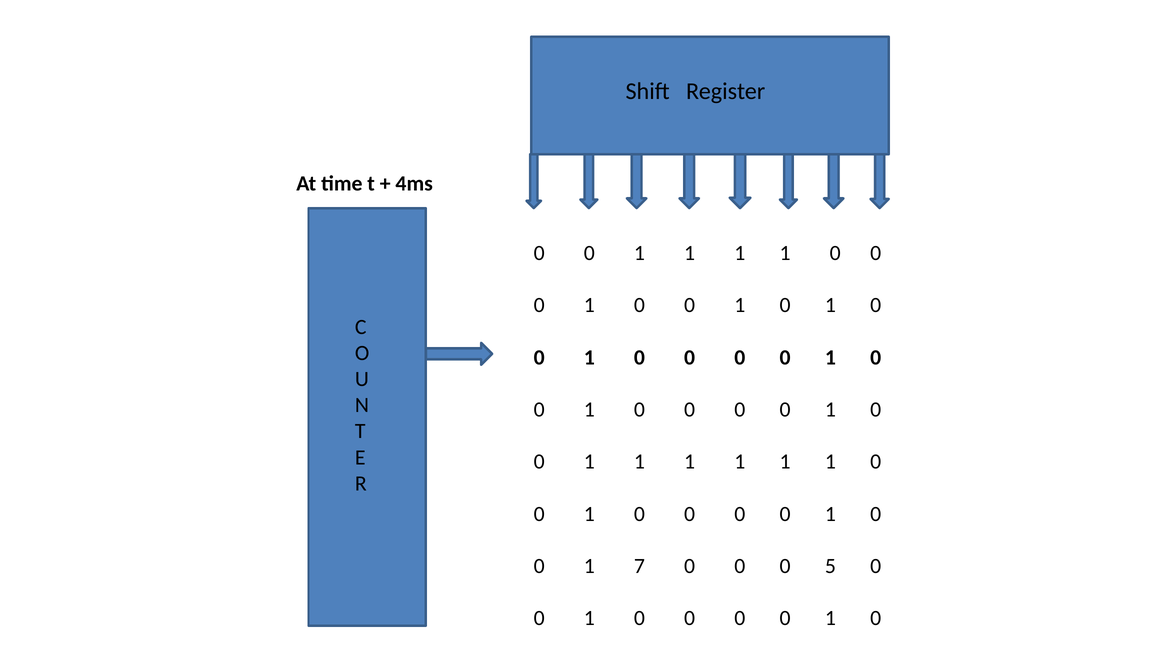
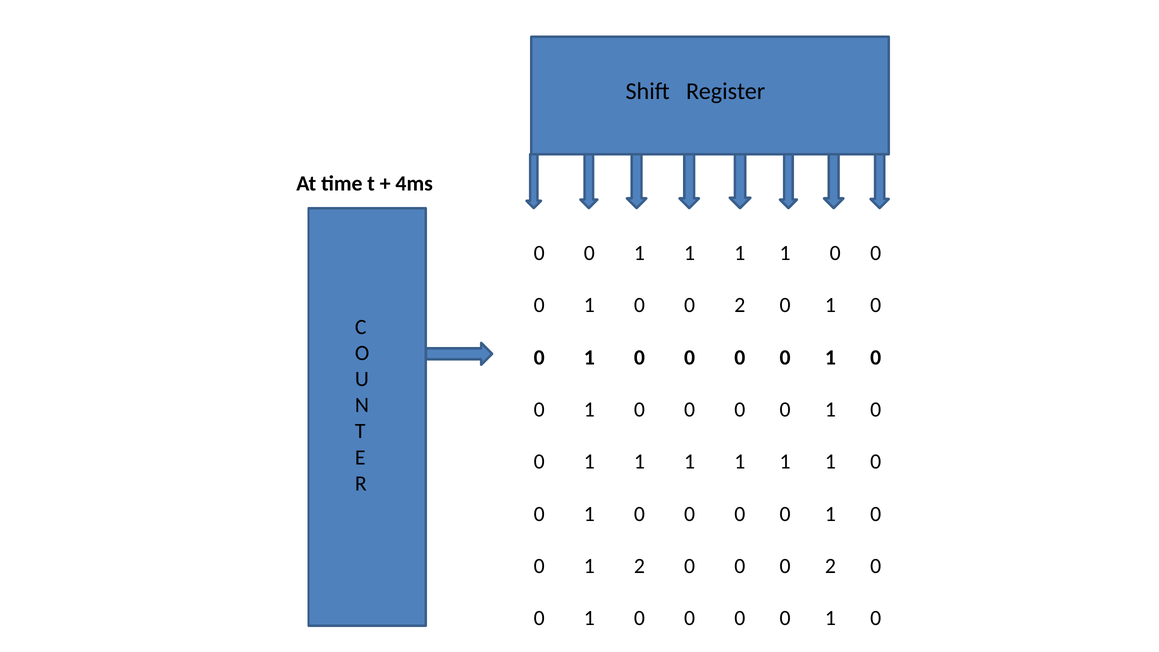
1: 1 -> 2 (740, 305)
1 7: 7 -> 2 (639, 566)
0 0 0 5: 5 -> 2 (830, 566)
